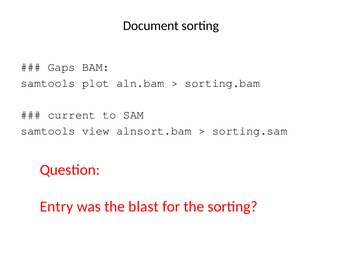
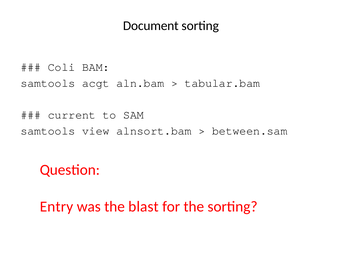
Gaps: Gaps -> Coli (62, 67)
plot: plot -> acgt (96, 83)
sorting.bam: sorting.bam -> tabular.bam (222, 83)
sorting.sam: sorting.sam -> between.sam (250, 131)
